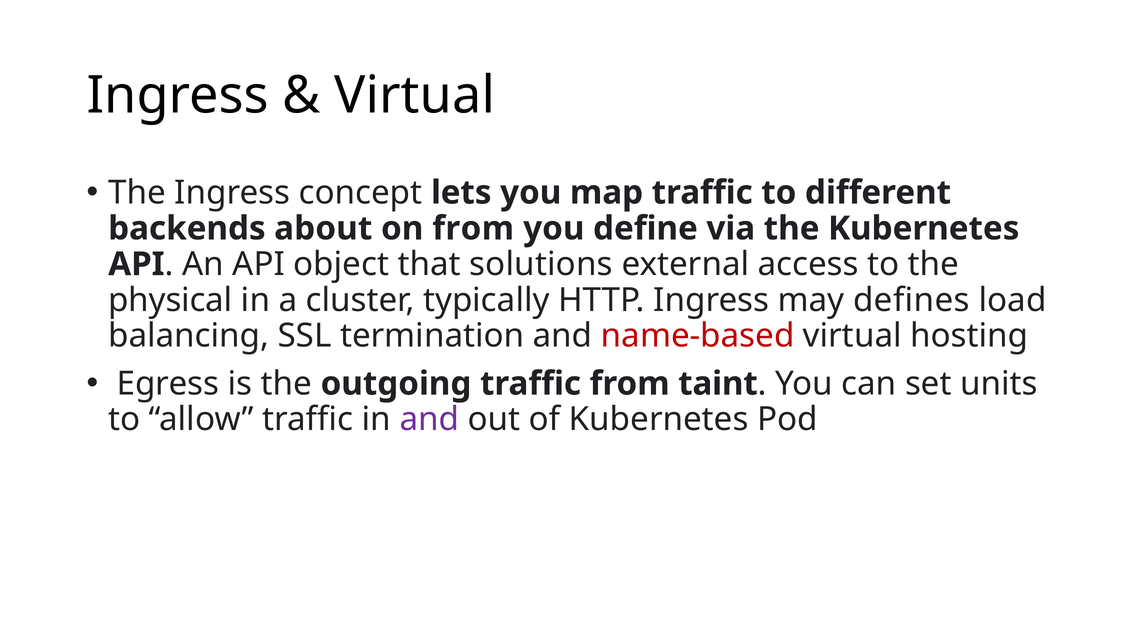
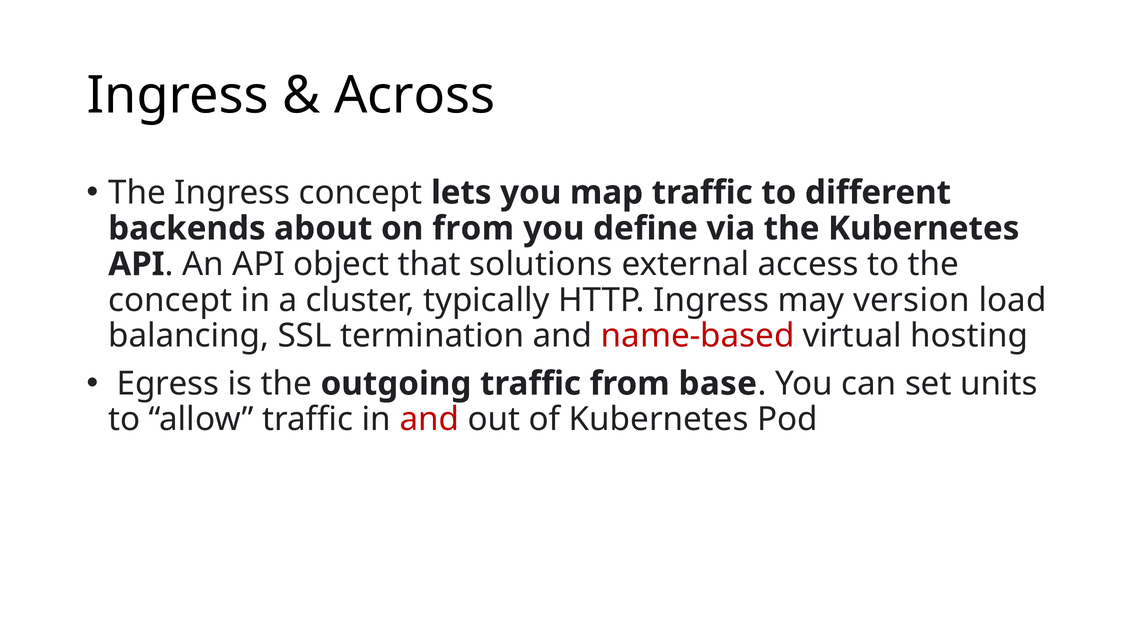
Virtual: Virtual -> Across (415, 96)
physical: physical -> concept (170, 300)
defines: defines -> version (911, 300)
taint: taint -> base (718, 383)
and colour: purple -> red (429, 419)
